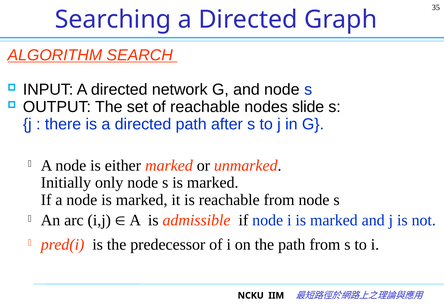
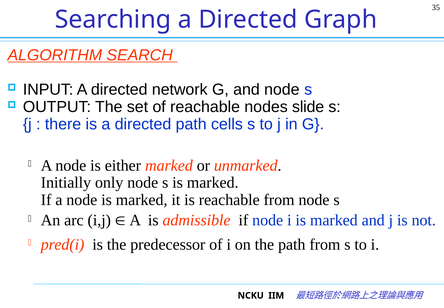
after: after -> cells (227, 124)
